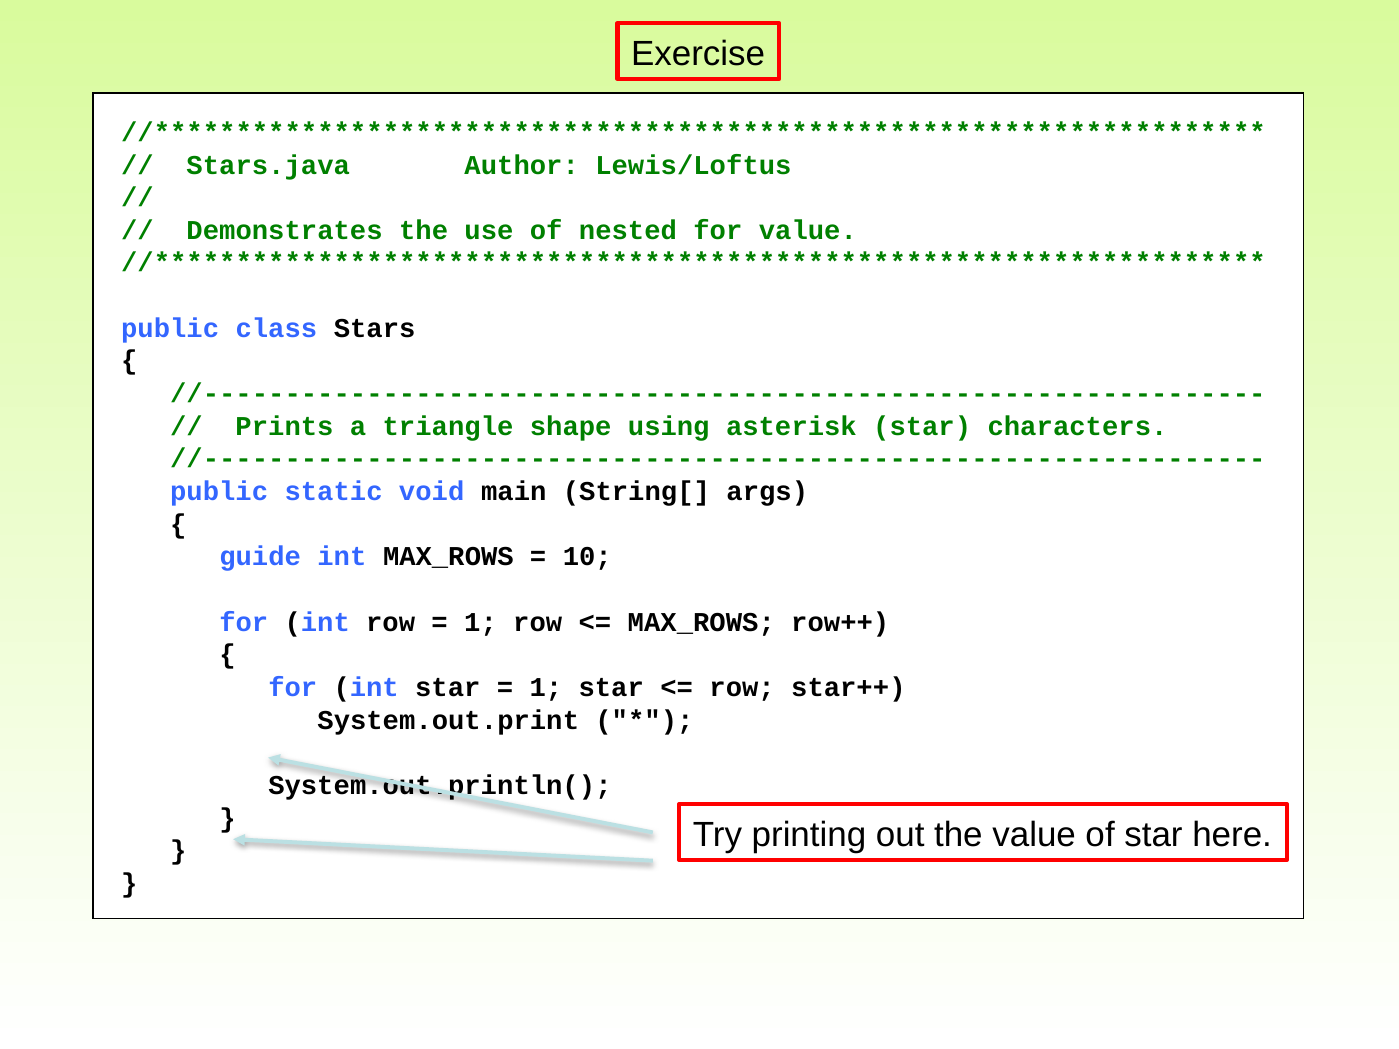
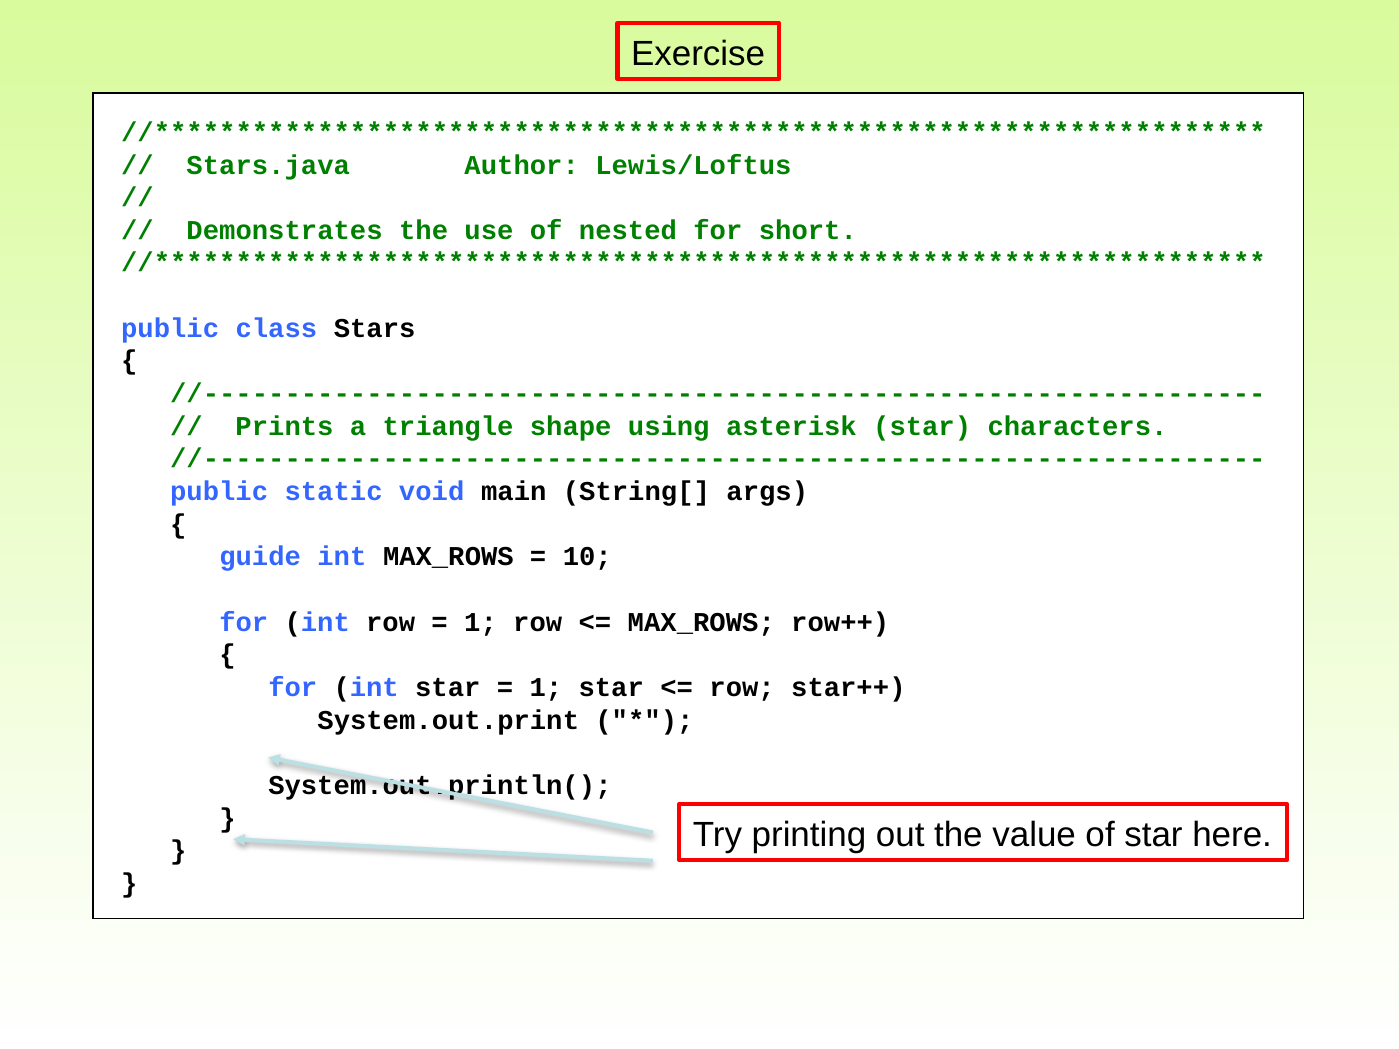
for value: value -> short (808, 230)
